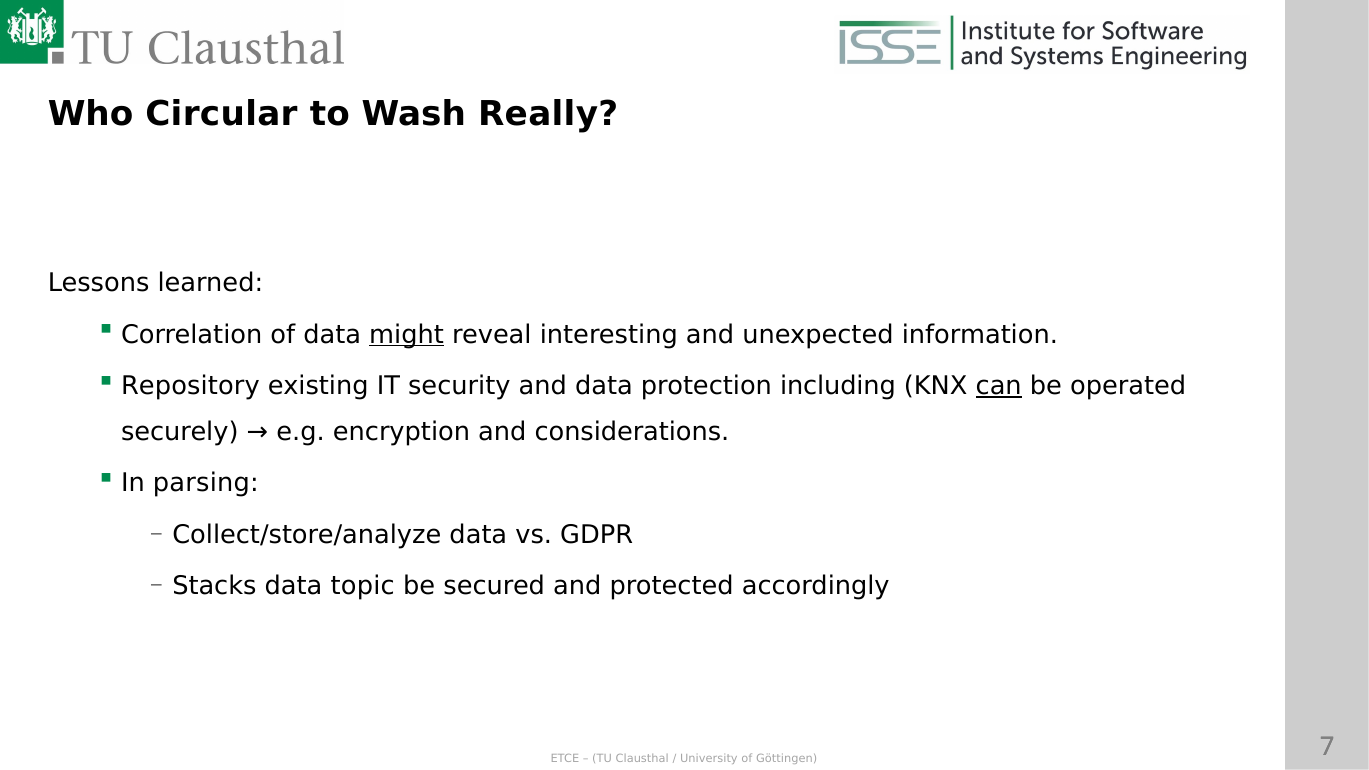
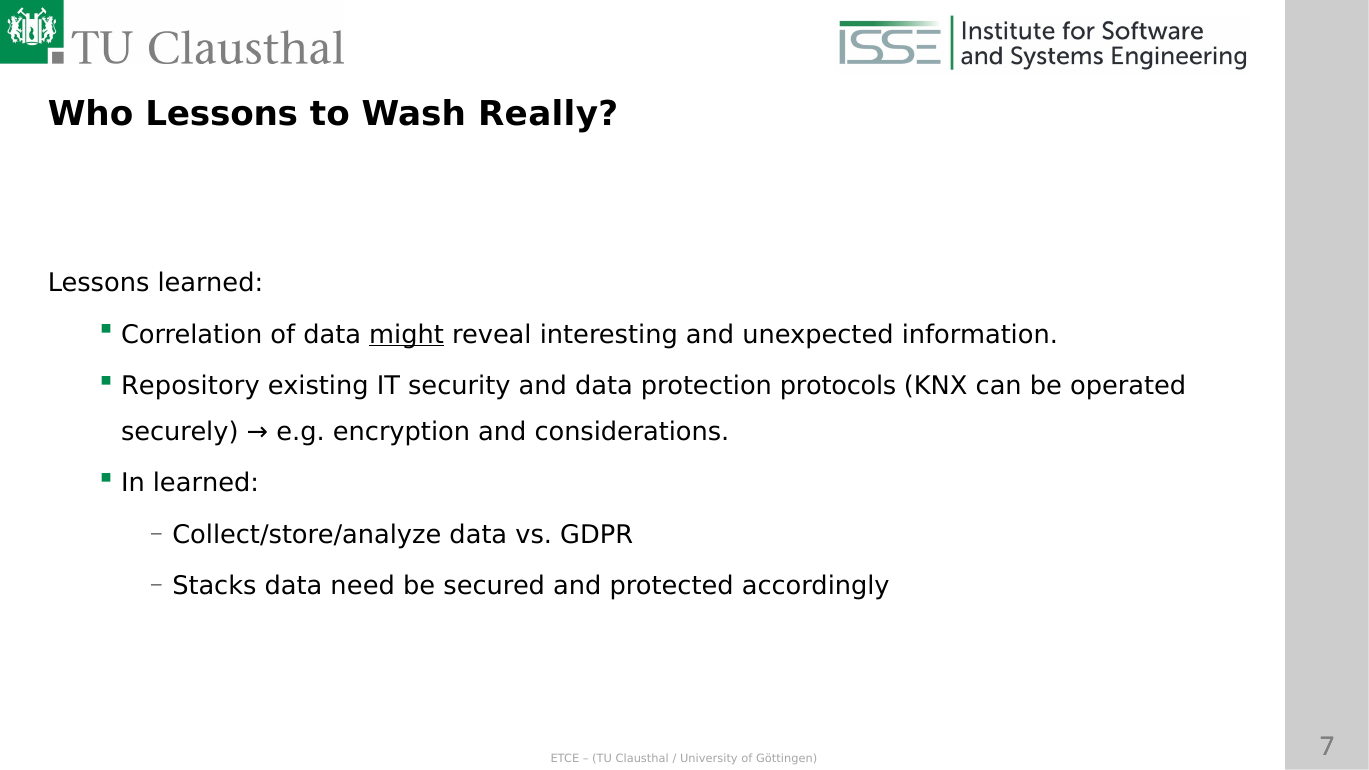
Who Circular: Circular -> Lessons (222, 114)
including: including -> protocols (838, 386)
can underline: present -> none (999, 386)
In parsing: parsing -> learned (206, 484)
topic: topic -> need (363, 586)
